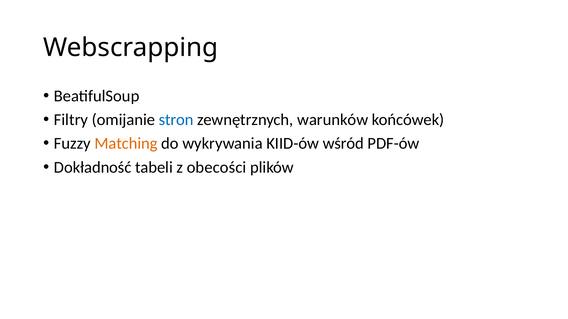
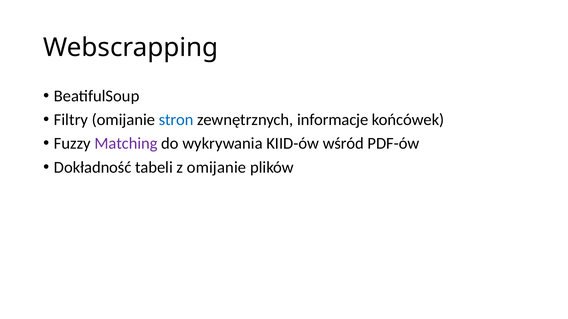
warunków: warunków -> informacje (333, 120)
Matching colour: orange -> purple (126, 144)
z obecości: obecości -> omijanie (217, 167)
